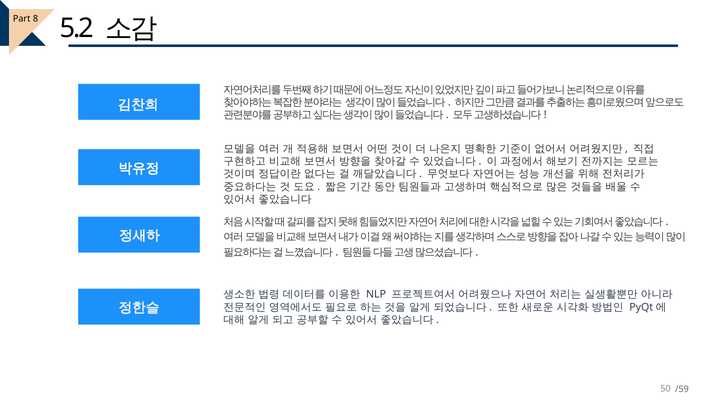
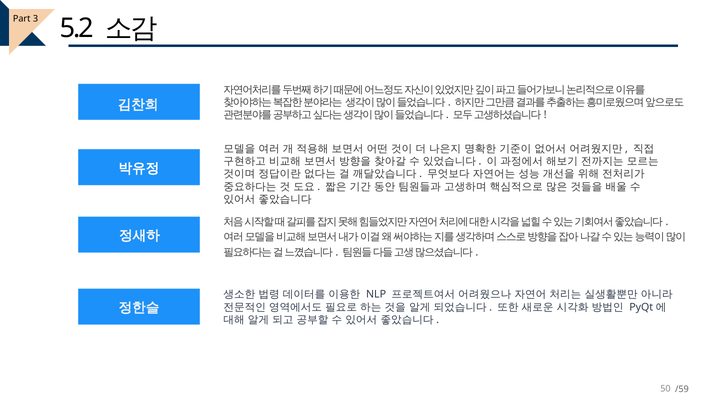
8: 8 -> 3 (36, 19)
